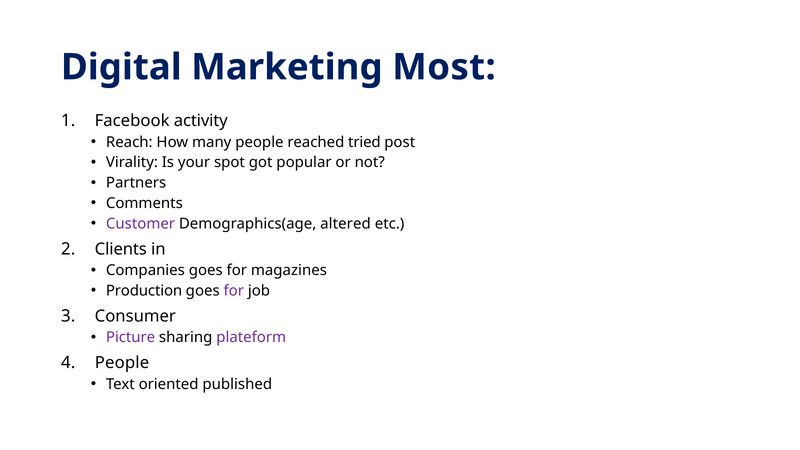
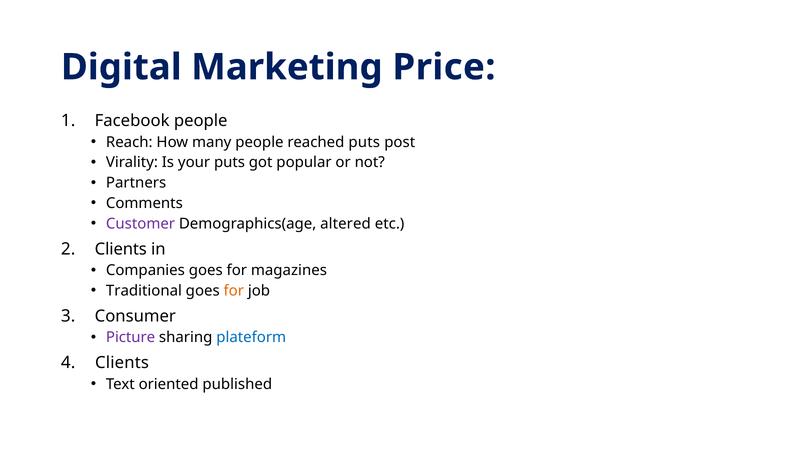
Most: Most -> Price (444, 67)
Facebook activity: activity -> people (201, 121)
reached tried: tried -> puts (364, 142)
your spot: spot -> puts (229, 163)
Production: Production -> Traditional (144, 291)
for colour: purple -> orange (234, 291)
plateform colour: purple -> blue (251, 337)
People: People -> Clients (122, 363)
